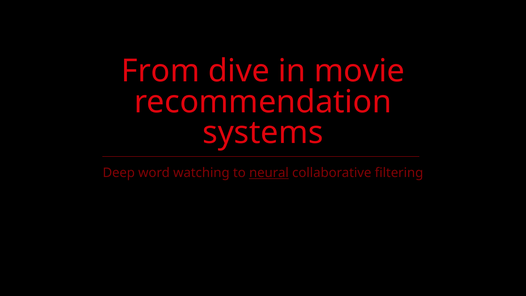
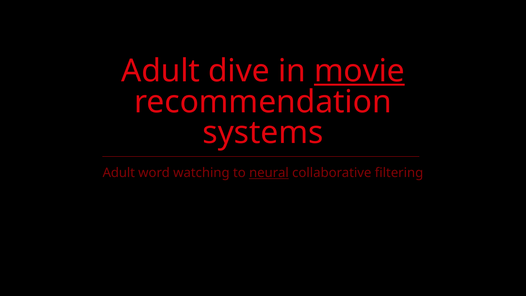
From: From -> Adult (161, 71)
movie underline: none -> present (359, 71)
Deep: Deep -> Adult (119, 173)
